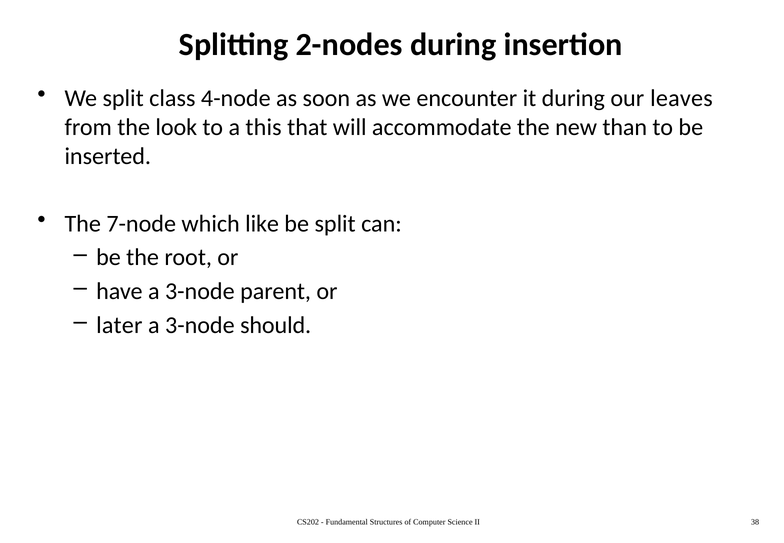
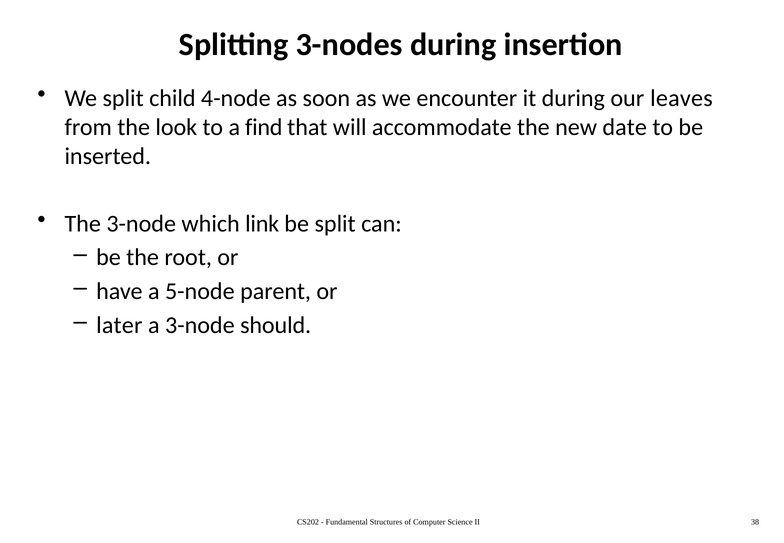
2-nodes: 2-nodes -> 3-nodes (349, 44)
class: class -> child (172, 98)
this: this -> find (264, 127)
than: than -> date (625, 127)
The 7-node: 7-node -> 3-node (141, 224)
like: like -> link (262, 224)
have a 3-node: 3-node -> 5-node (200, 291)
